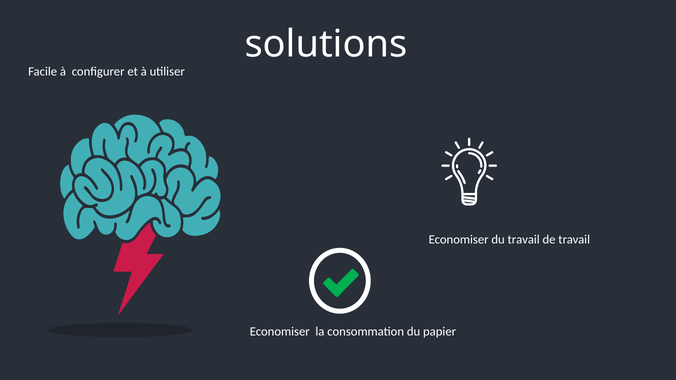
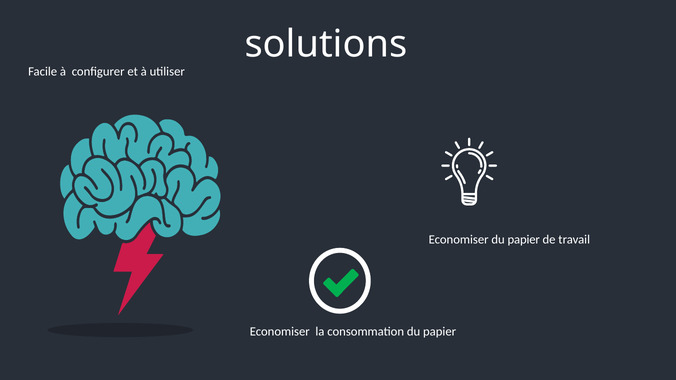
Economiser du travail: travail -> papier (524, 240)
